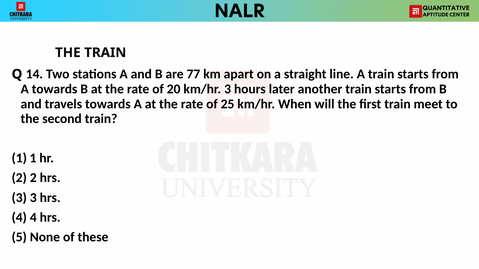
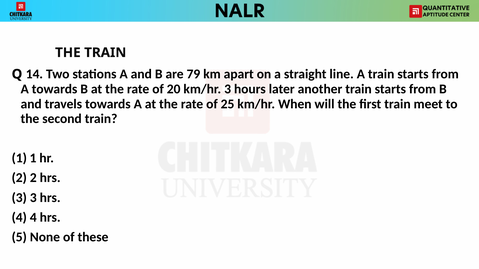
77: 77 -> 79 (193, 74)
